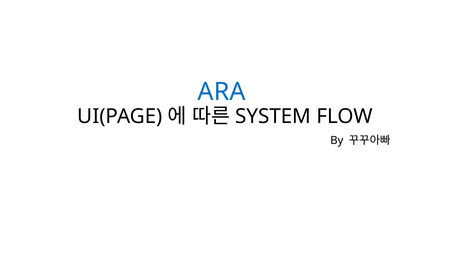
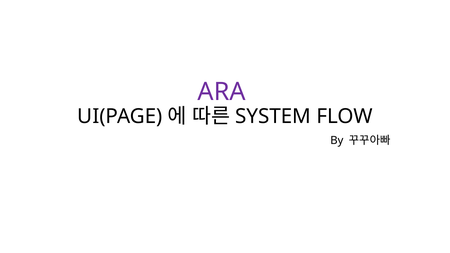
ARA colour: blue -> purple (222, 92)
